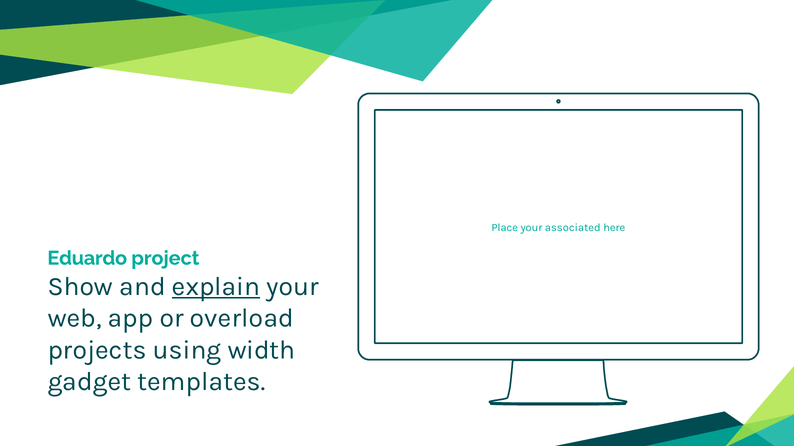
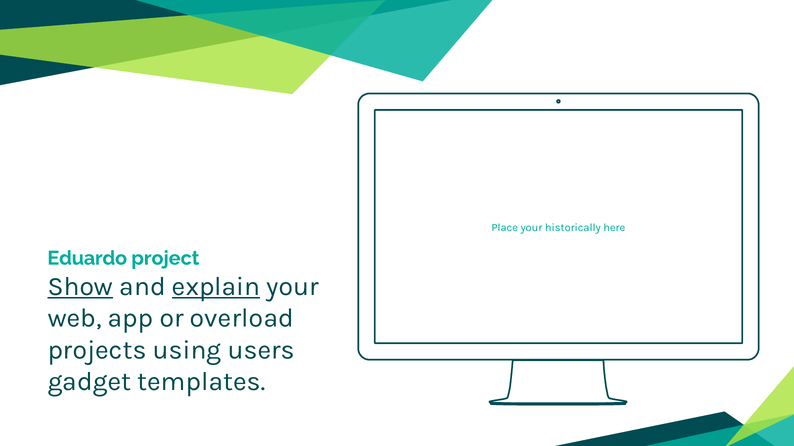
associated: associated -> historically (573, 228)
Show underline: none -> present (80, 287)
width: width -> users (261, 350)
